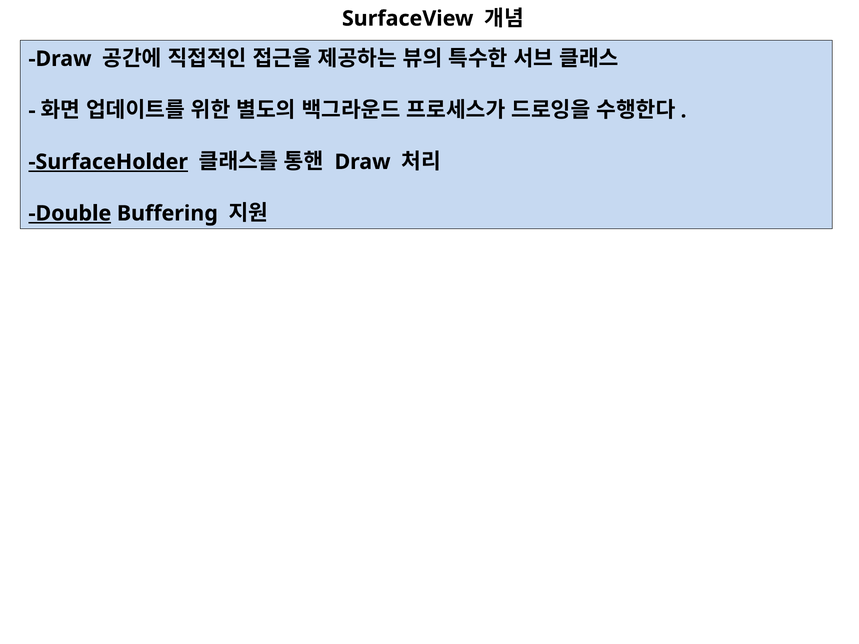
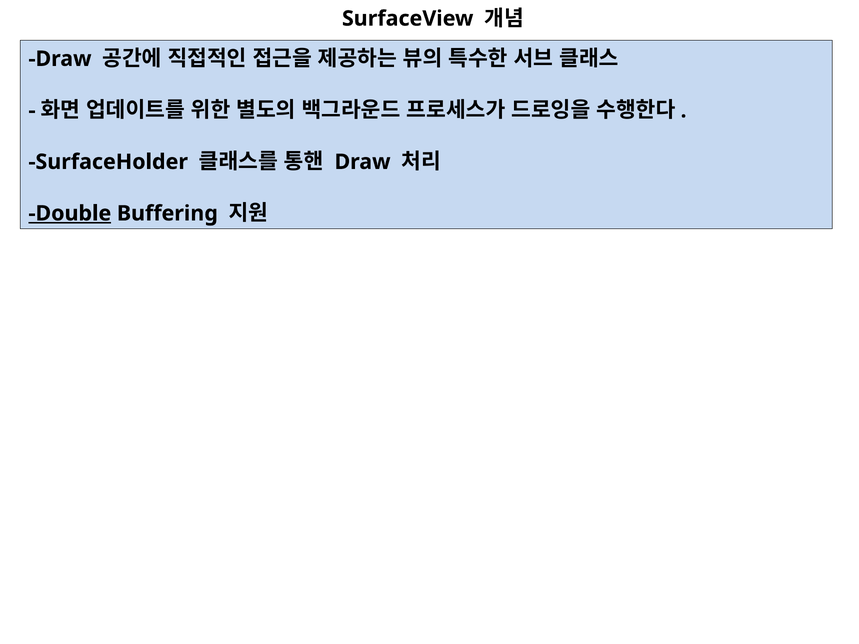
SurfaceHolder underline: present -> none (108, 162)
